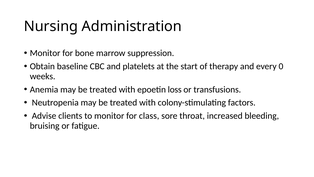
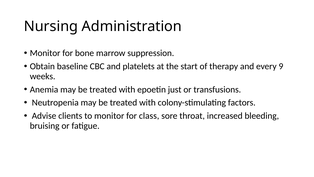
0: 0 -> 9 (281, 66)
loss: loss -> just (175, 89)
